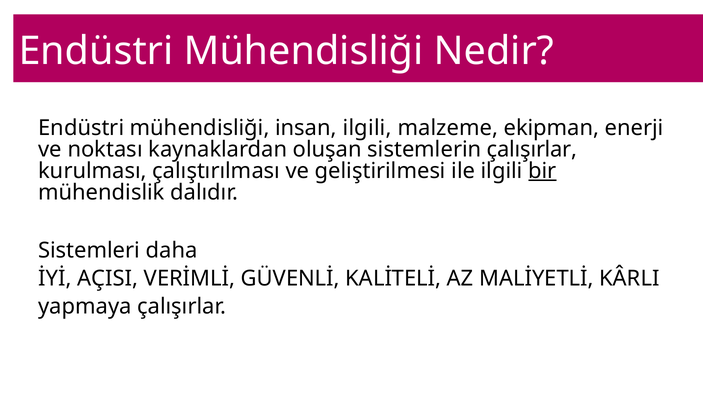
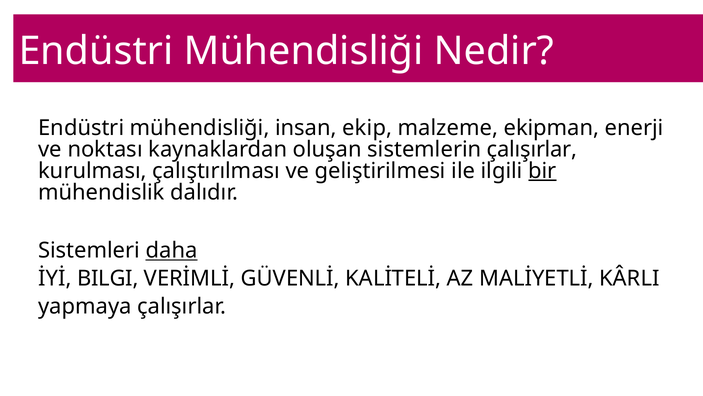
insan ilgili: ilgili -> ekip (367, 128)
daha underline: none -> present (172, 250)
AÇISI: AÇISI -> BILGI (108, 278)
